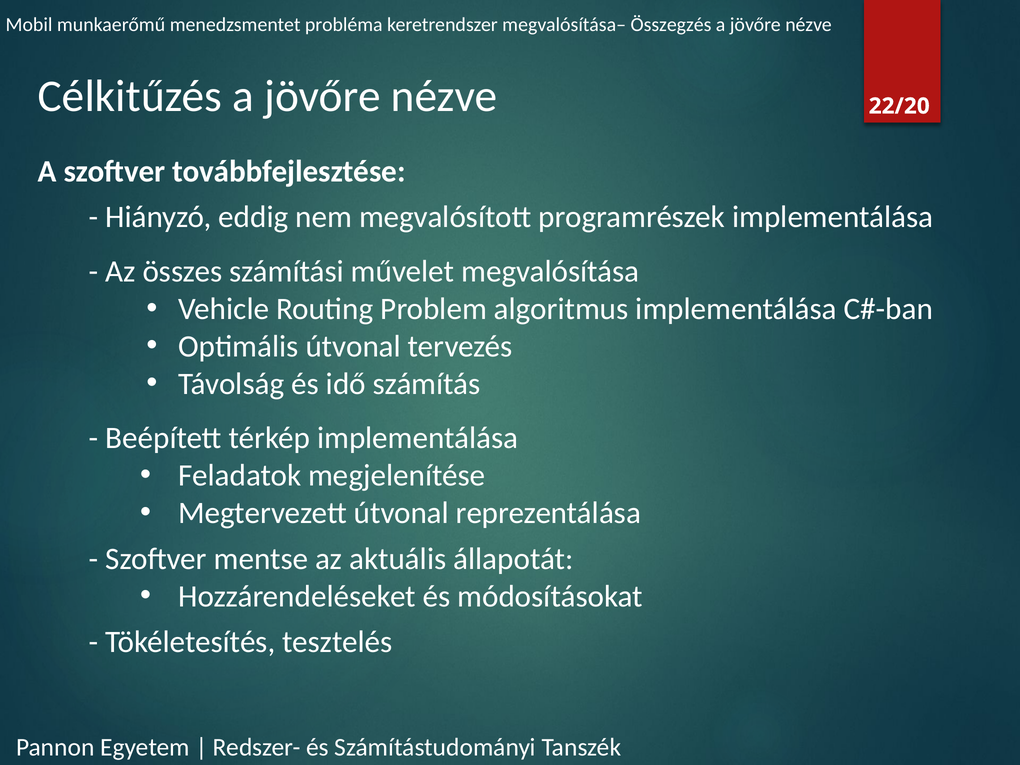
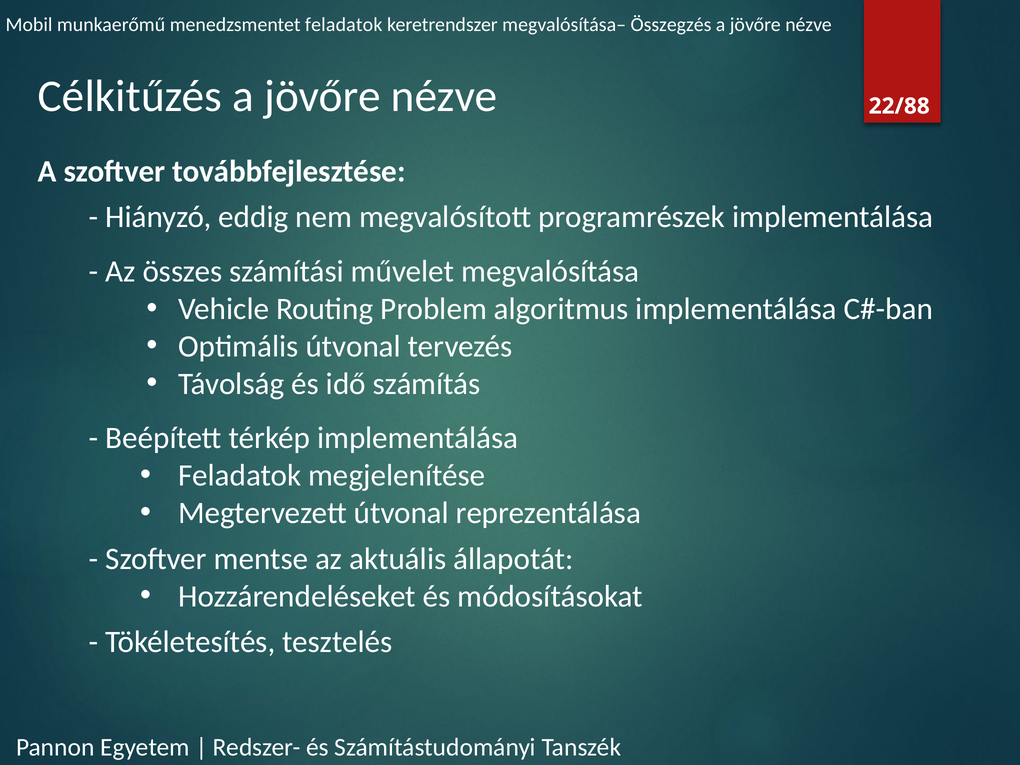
menedzsmentet probléma: probléma -> feladatok (344, 24)
22/20: 22/20 -> 22/88 (899, 106)
